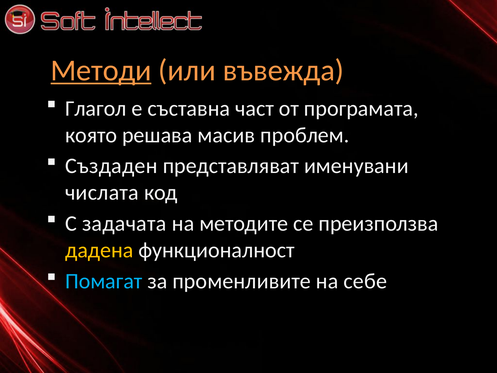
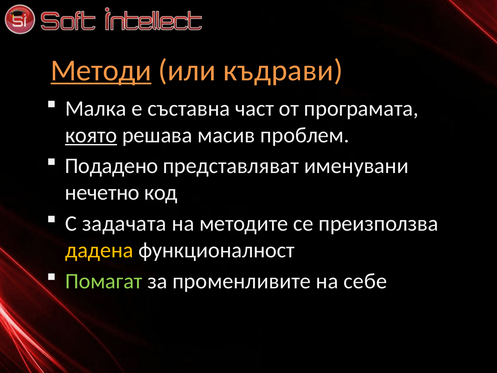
въвежда: въвежда -> къдрави (283, 70)
Глагол: Глагол -> Малка (96, 108)
която underline: none -> present (91, 135)
Създаден: Създаден -> Подадено (112, 166)
числата: числата -> нечетно (102, 192)
Помагат colour: light blue -> light green (104, 281)
